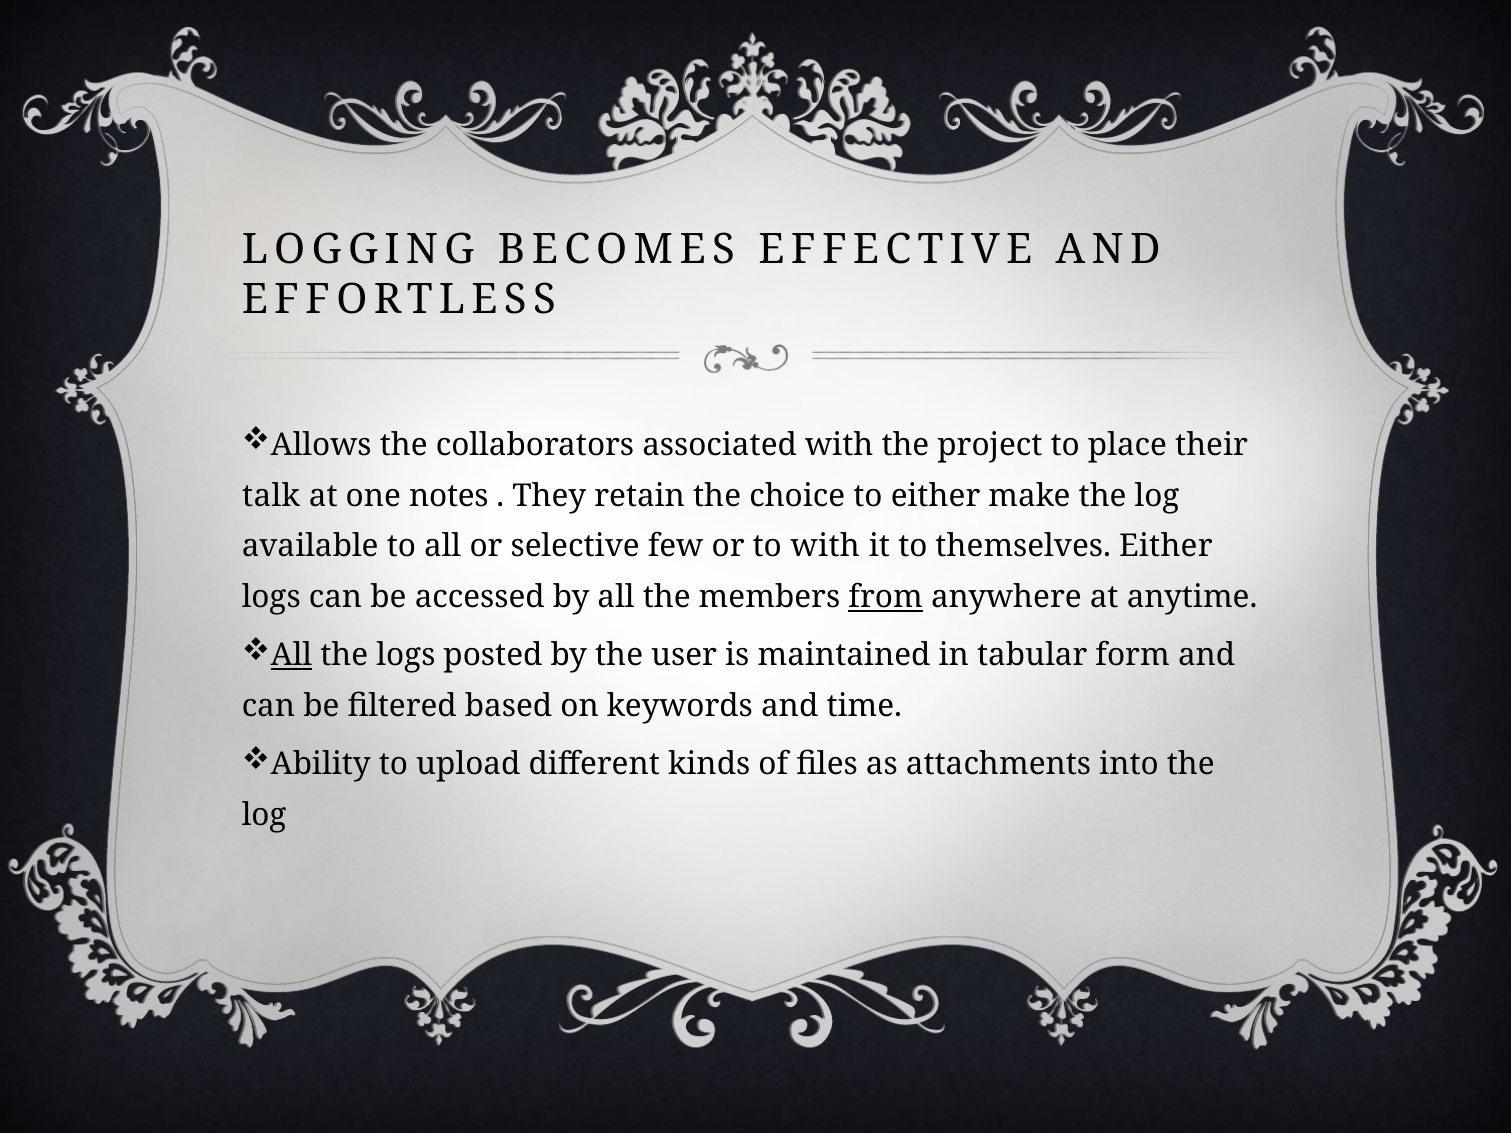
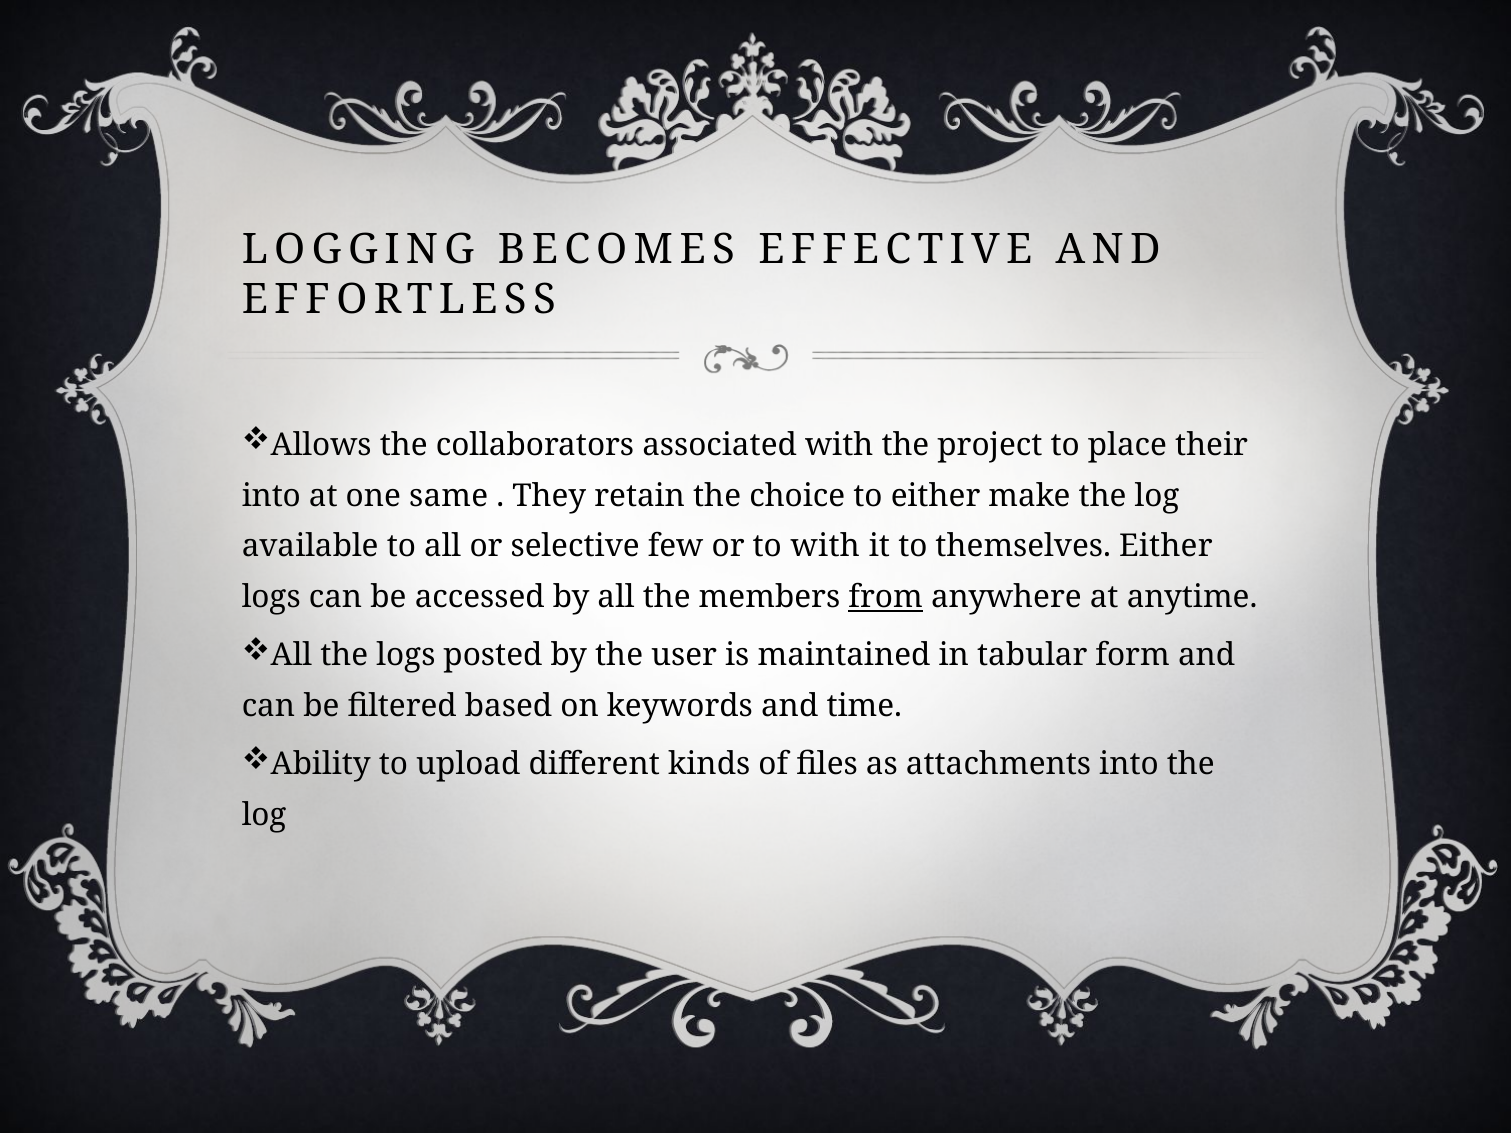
talk: talk -> into (271, 496)
notes: notes -> same (449, 496)
All underline: present -> none (291, 655)
